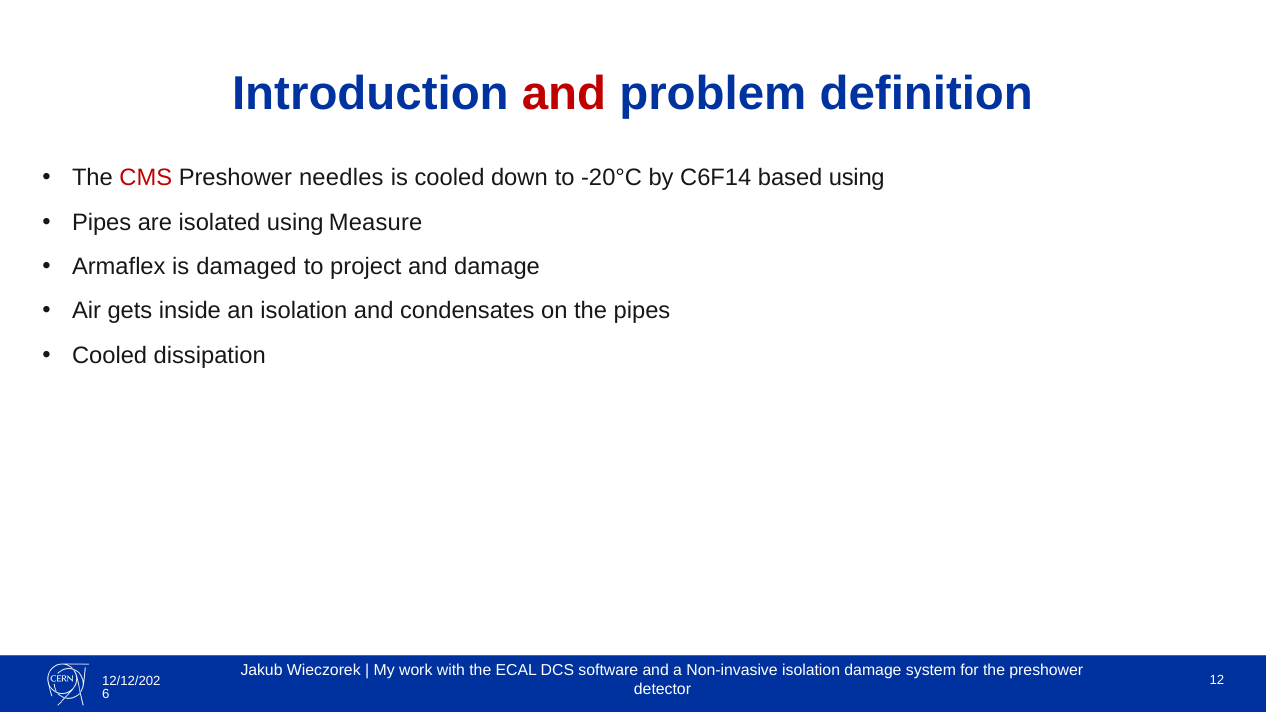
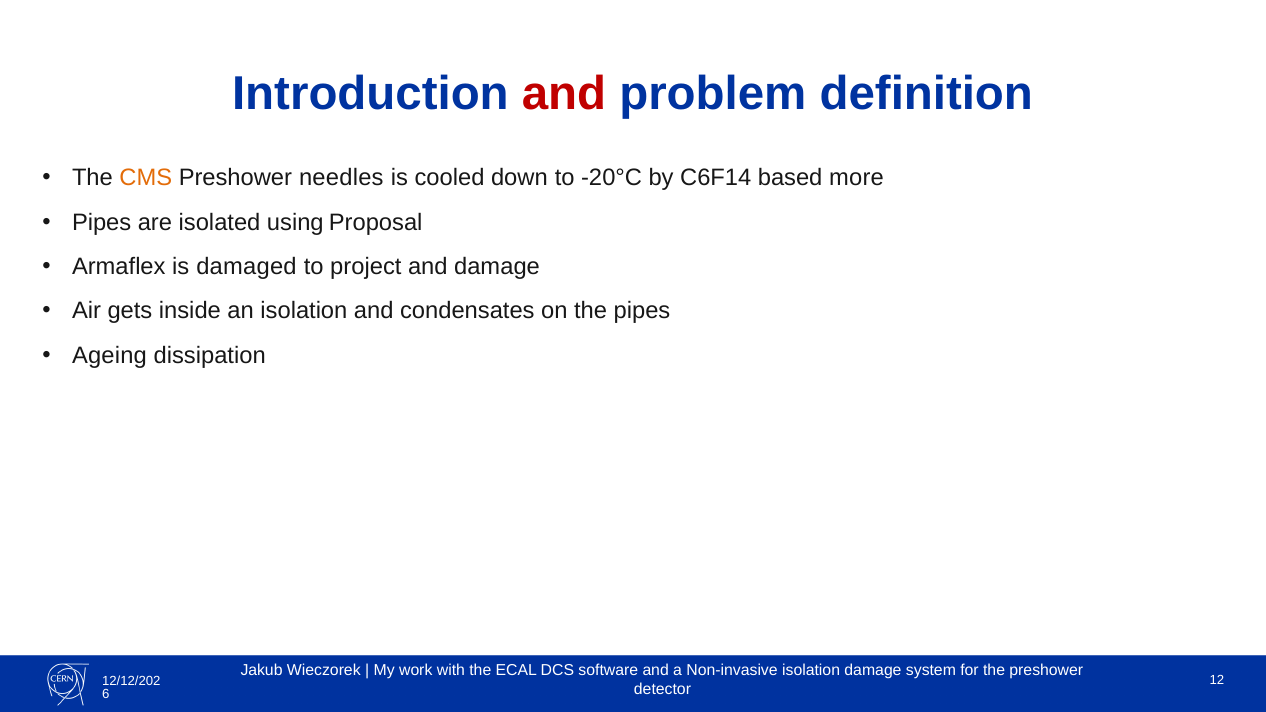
CMS colour: red -> orange (146, 178)
based using: using -> more (857, 178)
Measure: Measure -> Proposal (376, 222)
Cooled: Cooled -> Ageing (109, 355)
